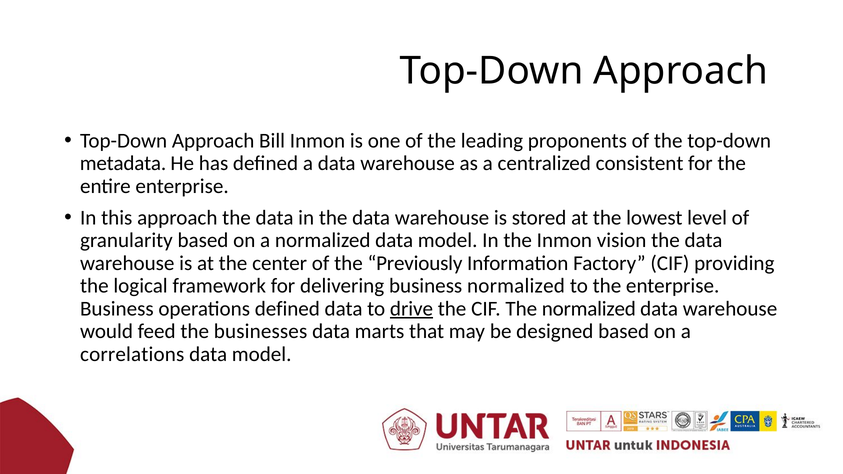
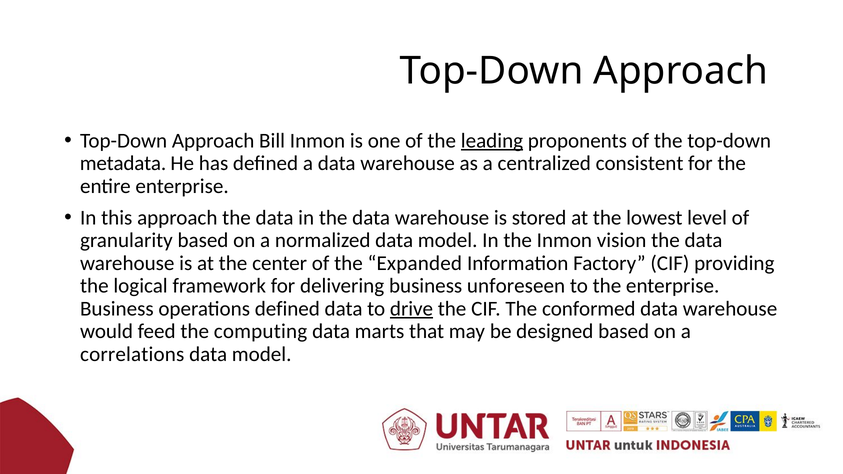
leading underline: none -> present (492, 141)
Previously: Previously -> Expanded (415, 263)
business normalized: normalized -> unforeseen (516, 286)
The normalized: normalized -> conformed (589, 309)
businesses: businesses -> computing (261, 331)
